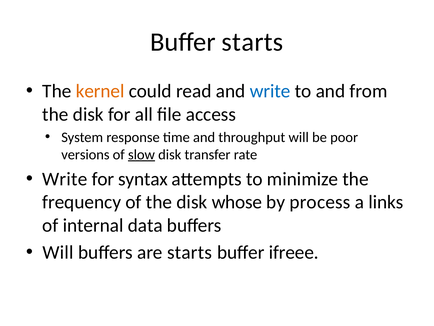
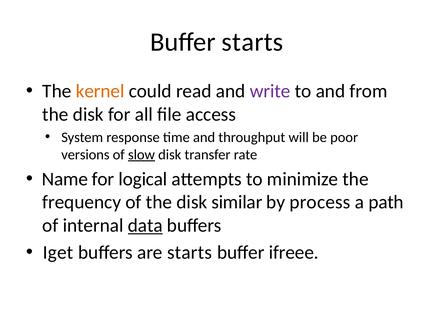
write colour: blue -> purple (270, 91)
Write: Write -> Name (65, 179)
syntax: syntax -> logical (143, 179)
whose: whose -> similar (237, 202)
links: links -> path (386, 202)
data underline: none -> present (145, 225)
Will: Will -> Iget (58, 252)
